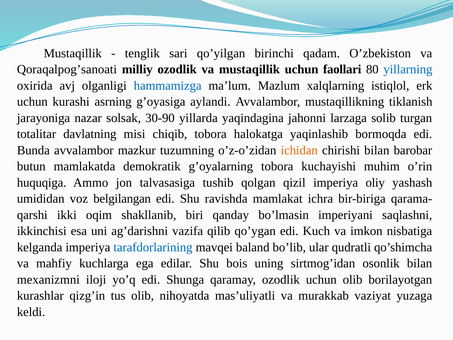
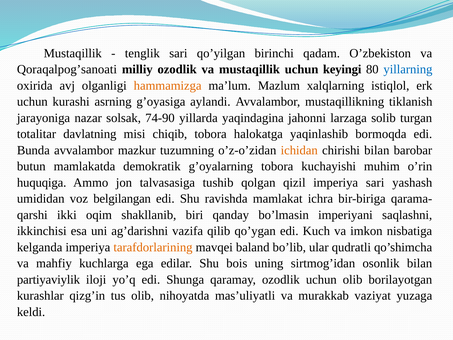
faollari: faollari -> keyingi (342, 69)
hammamizga colour: blue -> orange (168, 85)
30-90: 30-90 -> 74-90 (160, 118)
imperiya oliy: oliy -> sari (375, 182)
tarafdorlarining colour: blue -> orange (153, 247)
mexanizmni: mexanizmni -> partiyaviylik (48, 279)
